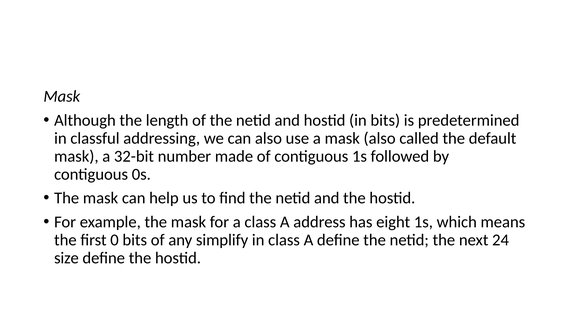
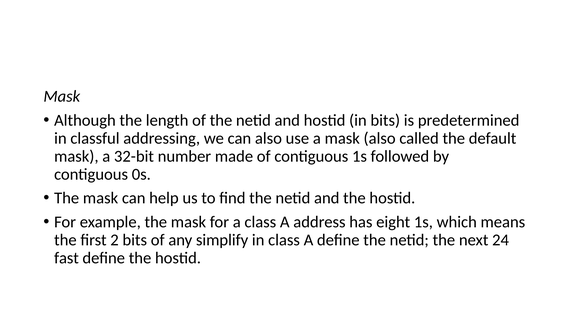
0: 0 -> 2 (114, 240)
size: size -> fast (66, 258)
